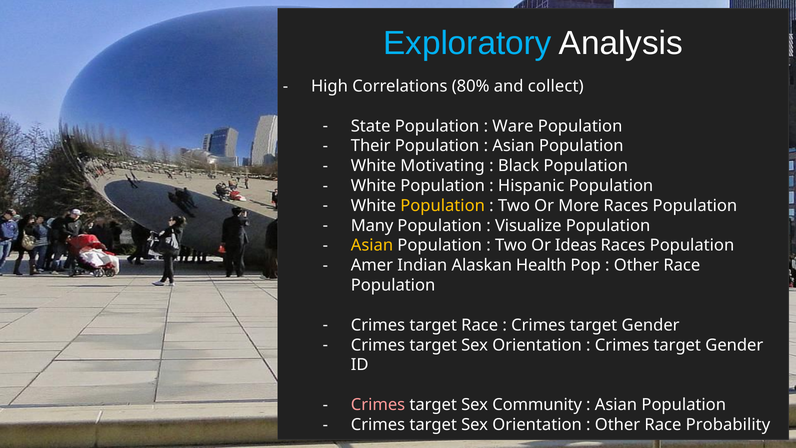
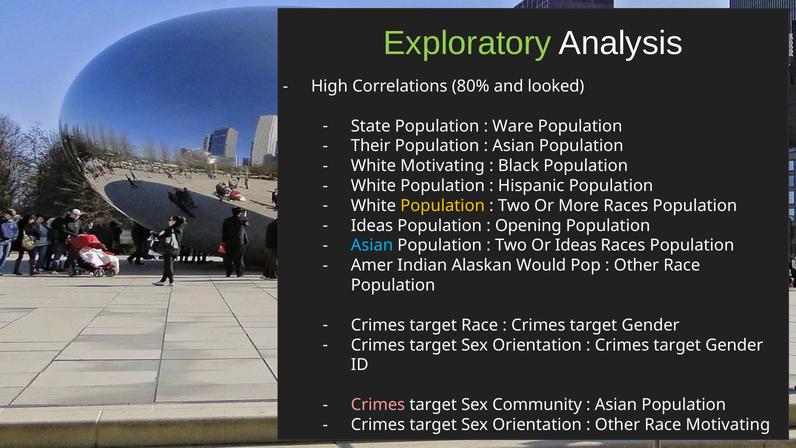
Exploratory colour: light blue -> light green (467, 43)
collect: collect -> looked (556, 86)
Many: Many -> Ideas (372, 225)
Visualize: Visualize -> Opening (528, 225)
Asian colour: yellow -> light blue (372, 245)
Health: Health -> Would (541, 265)
Race Probability: Probability -> Motivating (728, 424)
